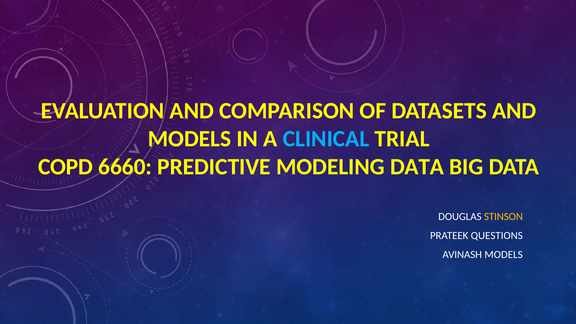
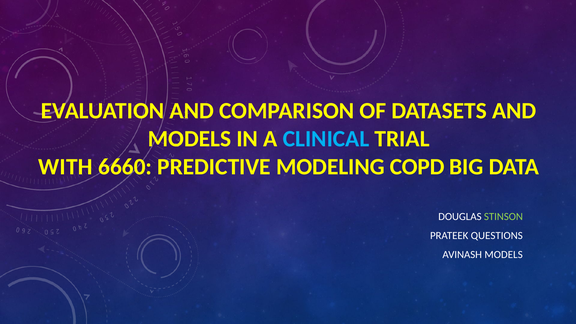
COPD: COPD -> WITH (65, 167)
MODELING DATA: DATA -> COPD (417, 167)
STINSON colour: yellow -> light green (503, 217)
